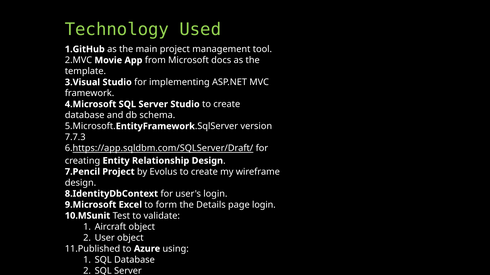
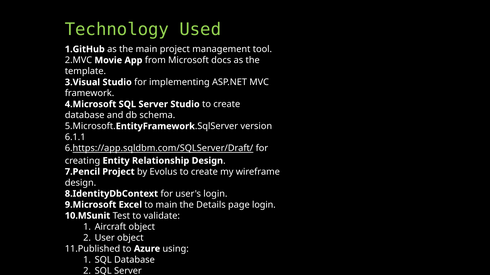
7.7.3: 7.7.3 -> 6.1.1 (75, 137)
to form: form -> main (166, 205)
